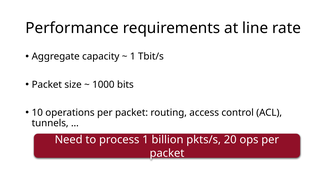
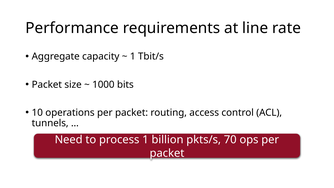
20: 20 -> 70 (230, 140)
